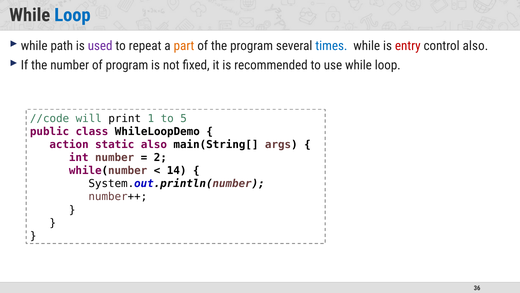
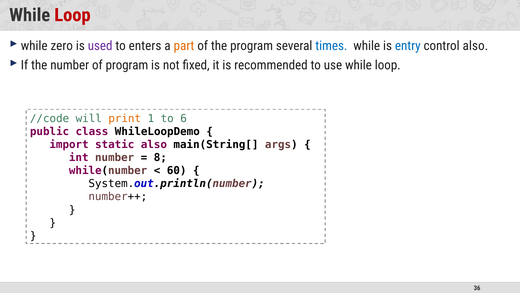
Loop colour: blue -> red (72, 15)
path: path -> zero (62, 46)
repeat: repeat -> enters (145, 46)
entry colour: red -> blue (408, 46)
print colour: black -> orange (125, 118)
5: 5 -> 6 (184, 118)
action: action -> import (69, 144)
2: 2 -> 8 (160, 157)
14: 14 -> 60 (177, 170)
